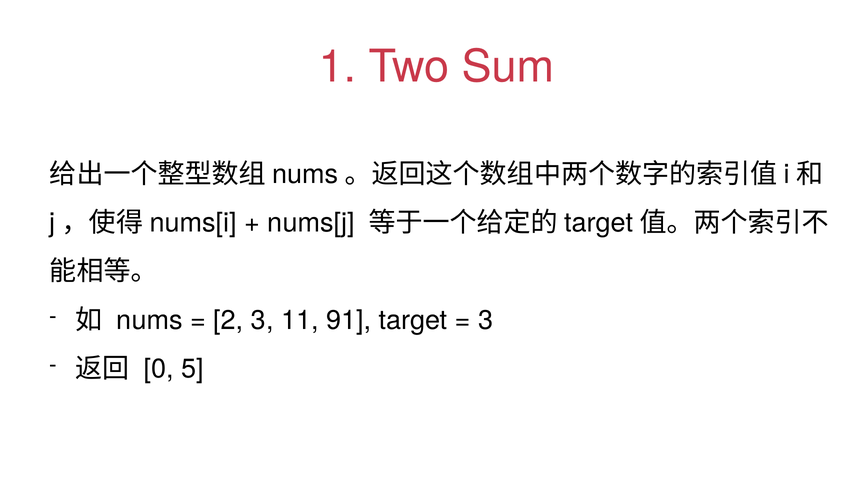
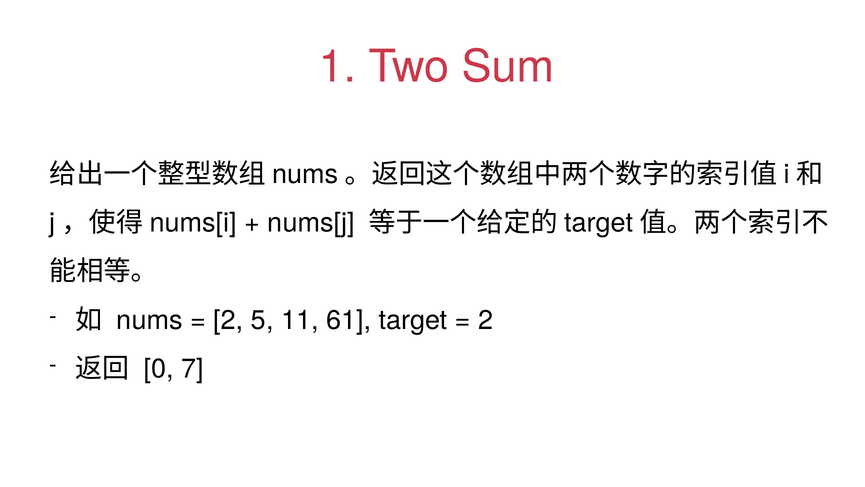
2 3: 3 -> 5 (262, 320)
91: 91 -> 61 (349, 320)
3: 3 -> 2 (486, 320)
5: 5 -> 7 (192, 369)
